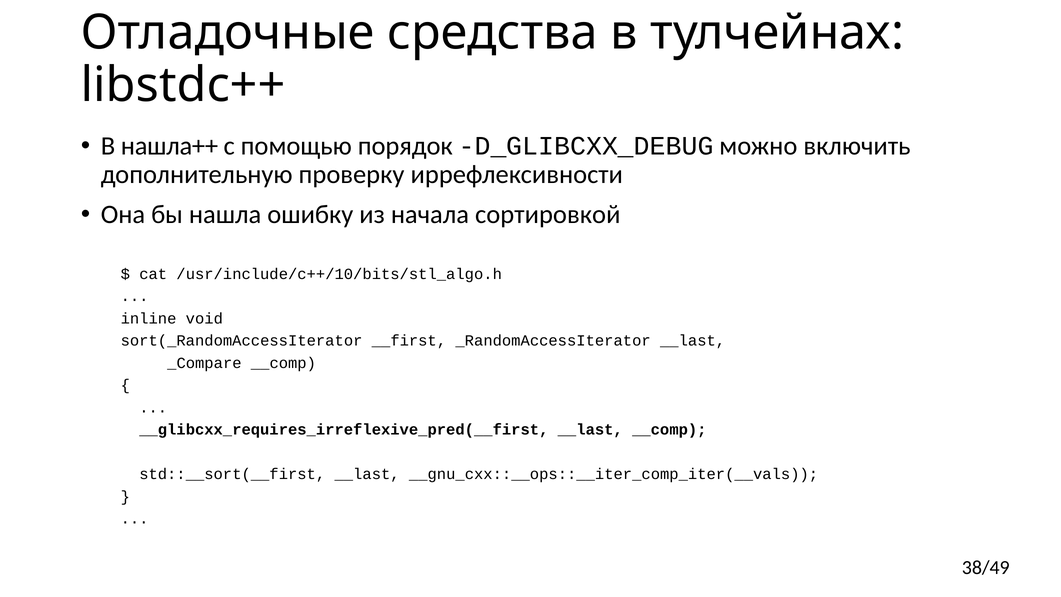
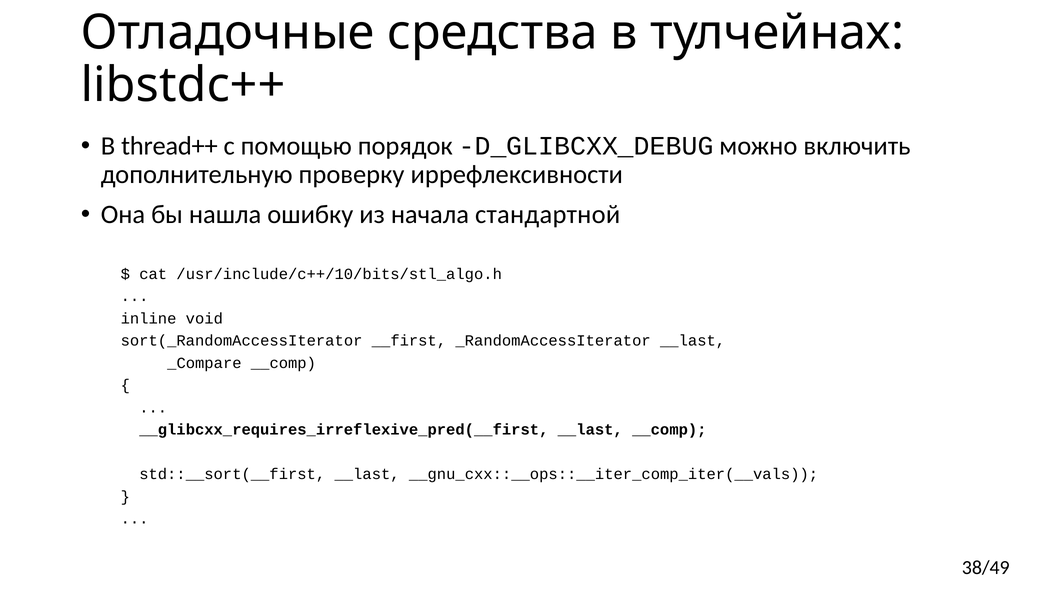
нашла++: нашла++ -> thread++ (169, 146)
сортировкой: сортировкой -> стандартной (548, 214)
